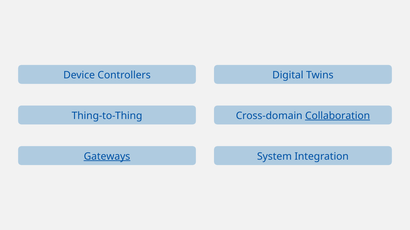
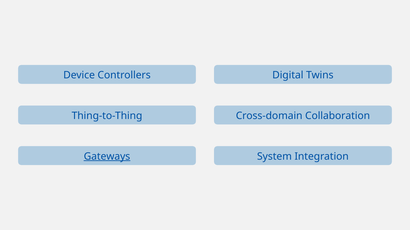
Collaboration underline: present -> none (338, 116)
